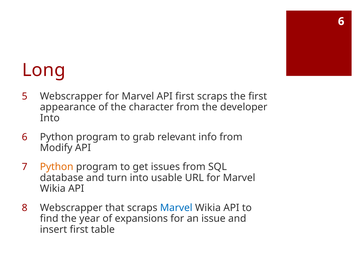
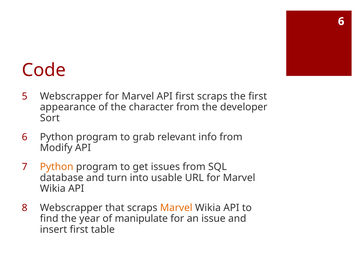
Long: Long -> Code (44, 70)
Into: Into -> Sort (50, 118)
Marvel colour: blue -> orange (176, 208)
expansions: expansions -> manipulate (141, 219)
